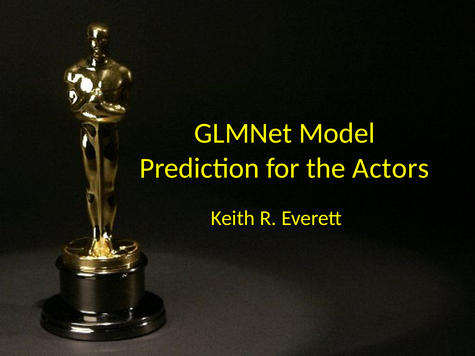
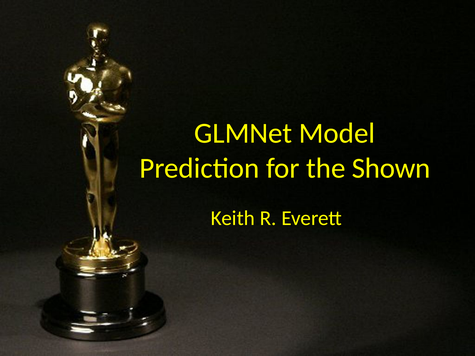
Actors: Actors -> Shown (391, 168)
